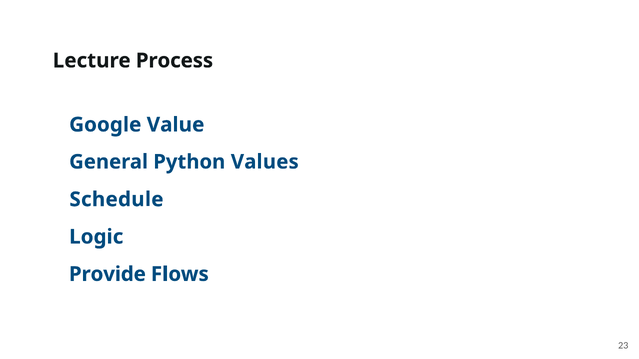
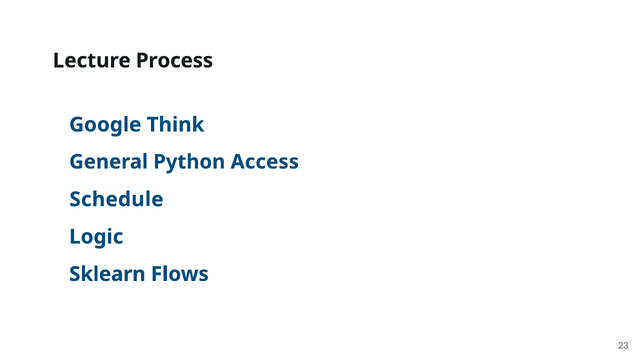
Value: Value -> Think (176, 125)
Values: Values -> Access (265, 162)
Provide: Provide -> Sklearn (107, 274)
